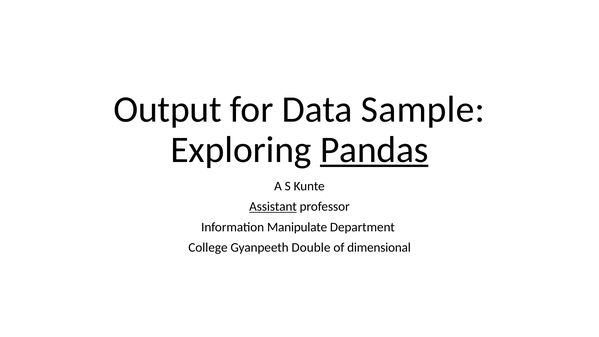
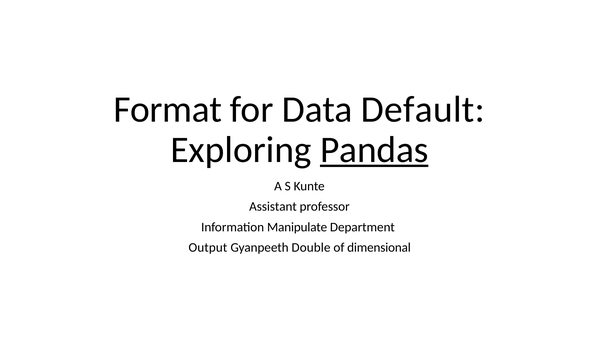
Output: Output -> Format (168, 109)
Sample: Sample -> Default (423, 109)
Assistant underline: present -> none (273, 207)
College: College -> Output (208, 247)
